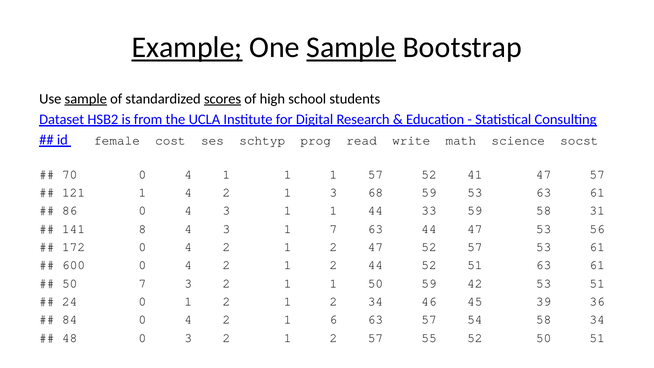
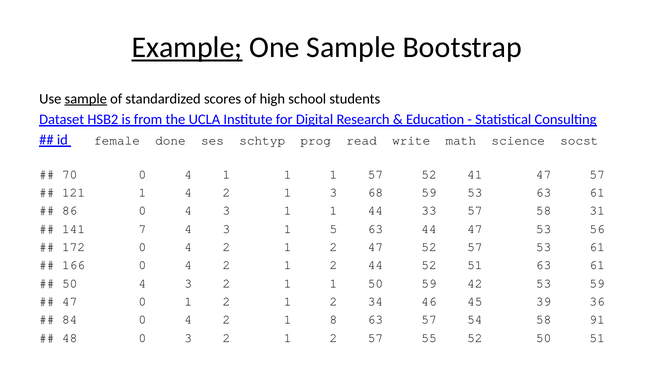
Sample underline: present -> none (351, 47)
scores underline: present -> none (223, 99)
cost: cost -> done (170, 140)
33 59: 59 -> 57 (475, 211)
8: 8 -> 7 (142, 229)
1 7: 7 -> 5 (333, 229)
600: 600 -> 166 (74, 265)
50 7: 7 -> 4 (142, 283)
53 51: 51 -> 59 (597, 283)
24: 24 -> 47 (70, 302)
6: 6 -> 8 (333, 320)
58 34: 34 -> 91 (597, 320)
